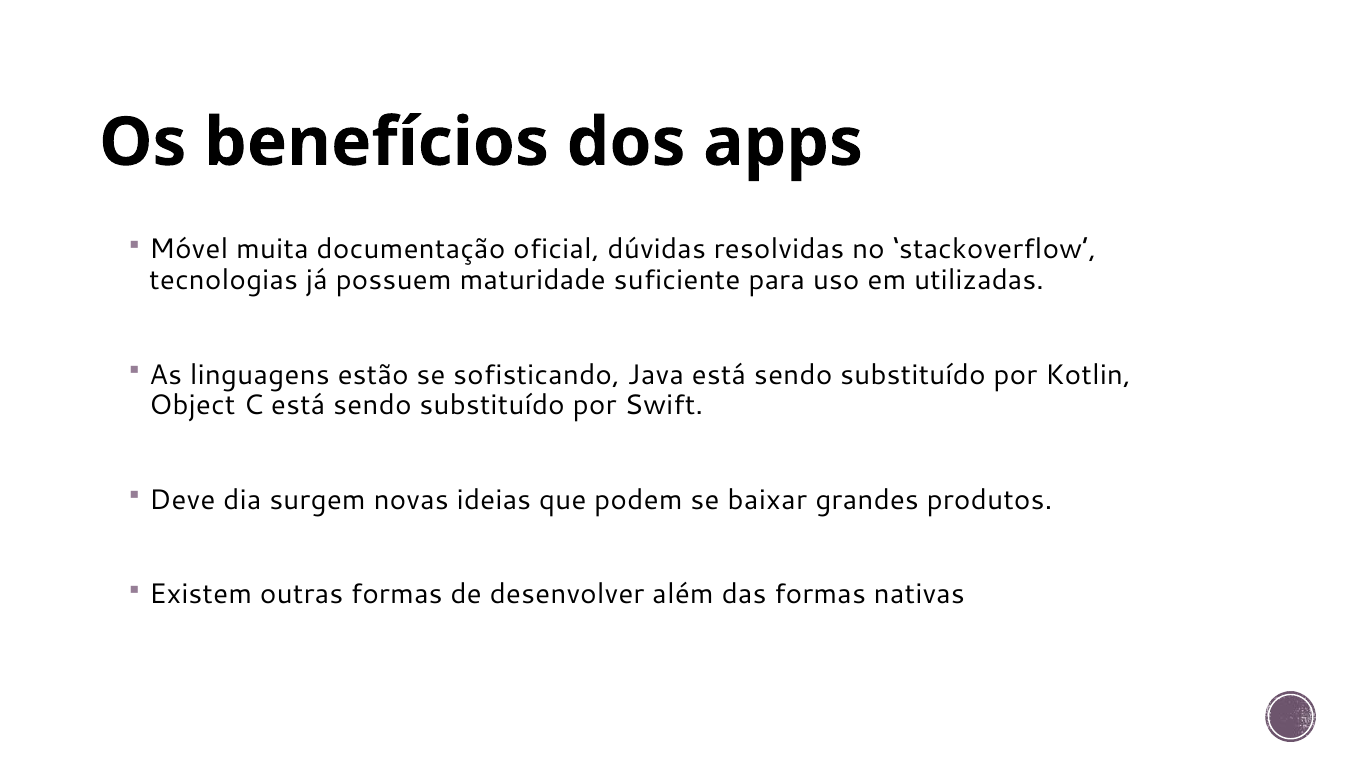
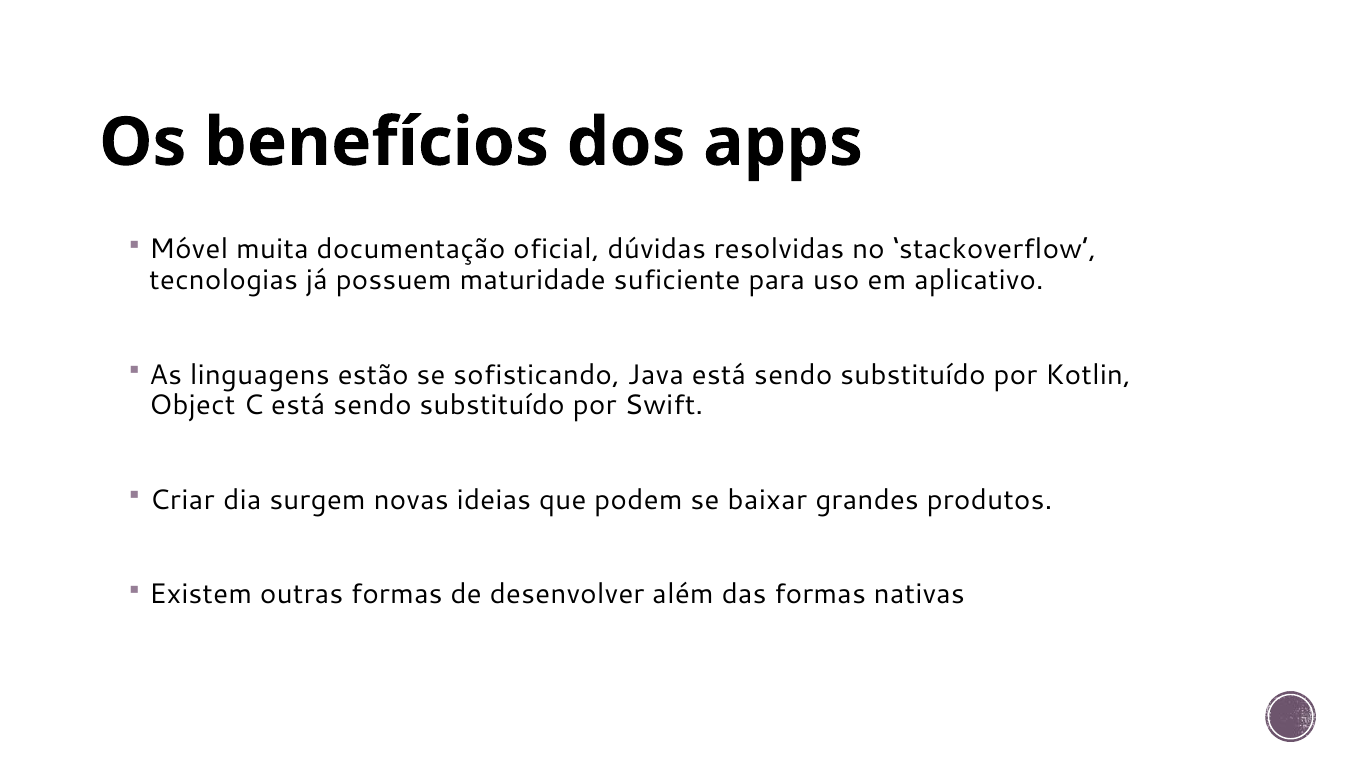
utilizadas: utilizadas -> aplicativo (979, 280)
Deve: Deve -> Criar (182, 500)
